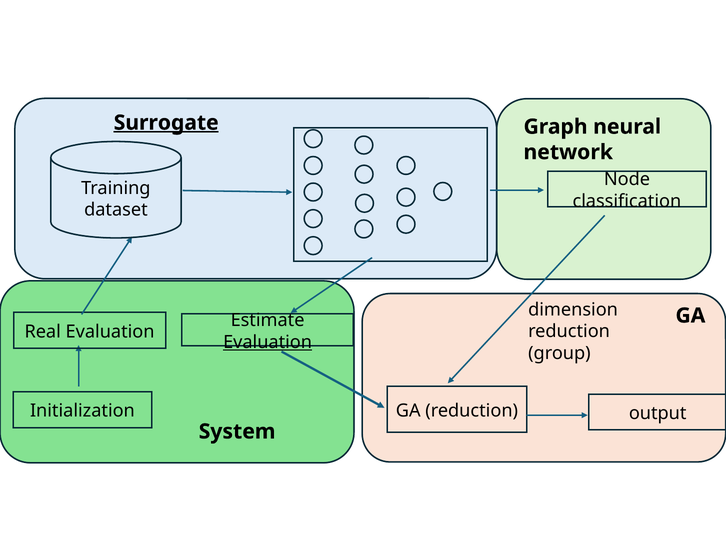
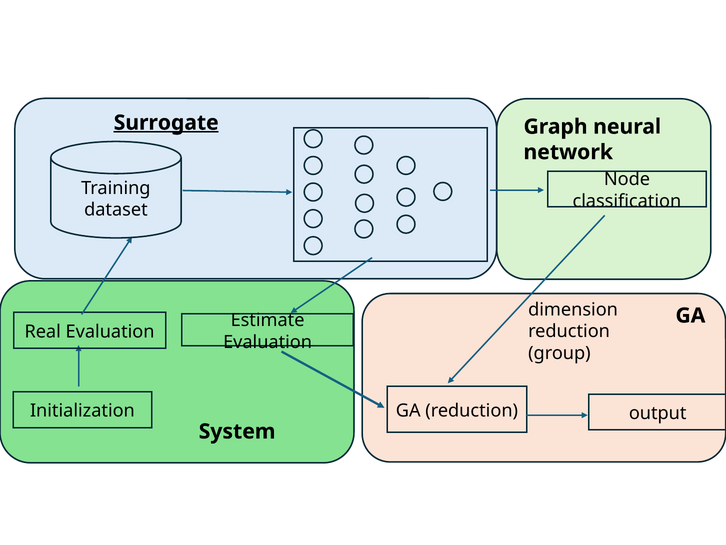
Evaluation underline: present -> none (268, 342)
